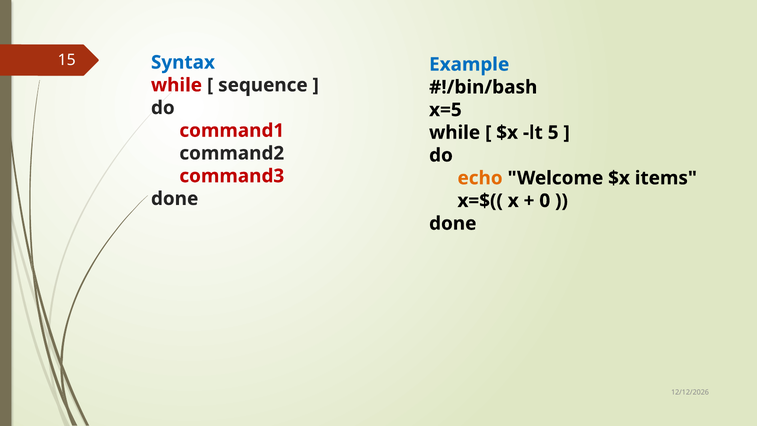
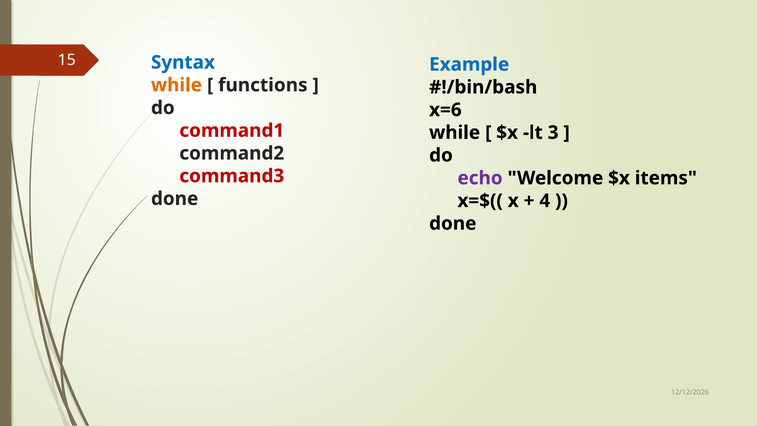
while colour: red -> orange (176, 85)
sequence: sequence -> functions (263, 85)
x=5: x=5 -> x=6 (445, 110)
5: 5 -> 3 (553, 133)
echo colour: orange -> purple (480, 178)
0: 0 -> 4 (545, 201)
